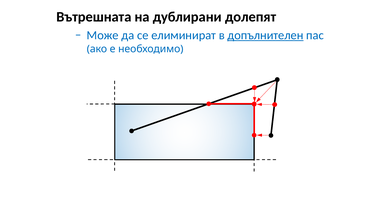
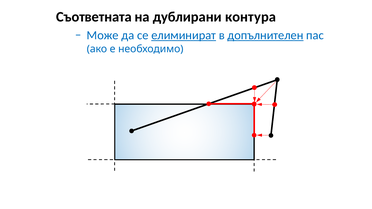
Вътрешната: Вътрешната -> Съответната (94, 17)
долепят: долепят -> контура (251, 17)
елиминират underline: none -> present (184, 35)
